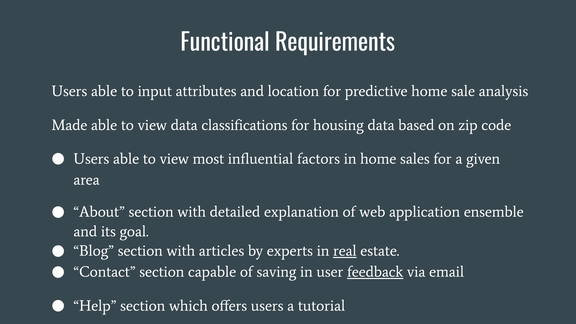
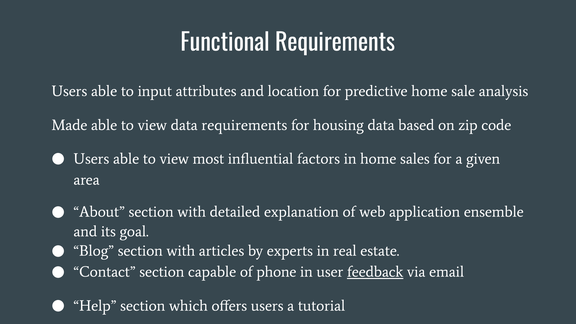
data classifications: classifications -> requirements (244, 125)
real underline: present -> none (345, 251)
saving: saving -> phone (276, 272)
